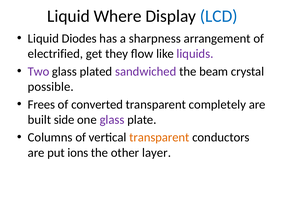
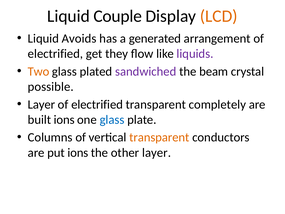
Where: Where -> Couple (118, 16)
LCD colour: blue -> orange (219, 16)
Diodes: Diodes -> Avoids (79, 38)
sharpness: sharpness -> generated (155, 38)
Two colour: purple -> orange (38, 71)
Frees: Frees -> Layer (41, 104)
converted: converted -> electrified (97, 104)
built side: side -> ions (64, 120)
glass colour: purple -> blue (112, 120)
